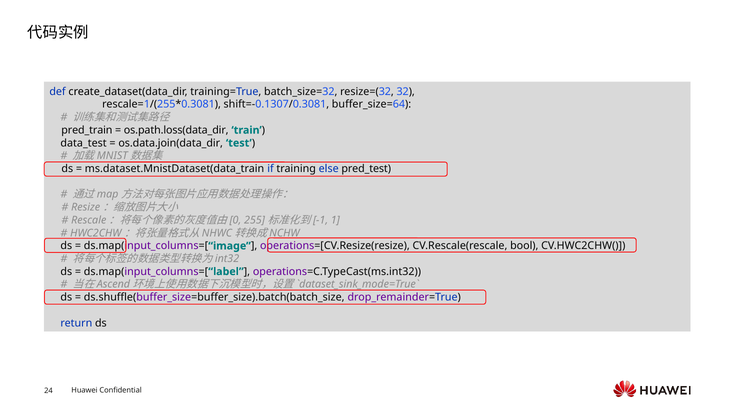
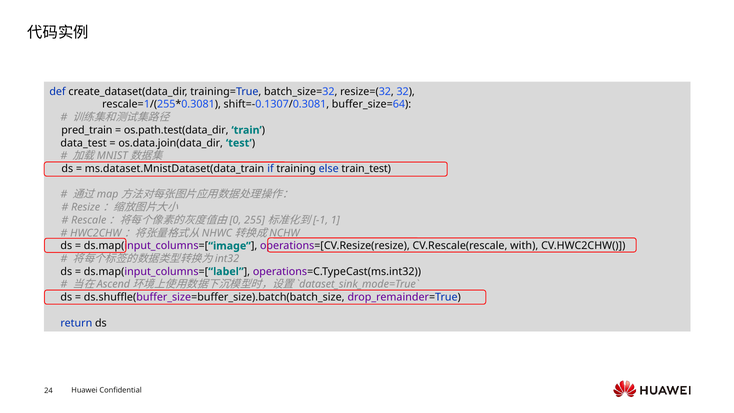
os.path.loss(data_dir: os.path.loss(data_dir -> os.path.test(data_dir (176, 130)
pred_test: pred_test -> train_test (366, 169)
bool: bool -> with (524, 246)
